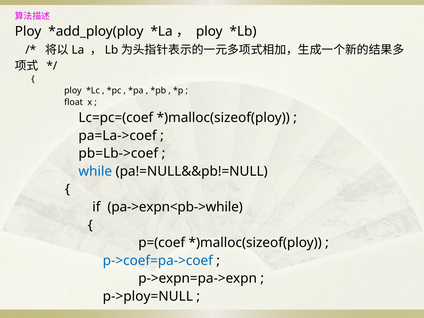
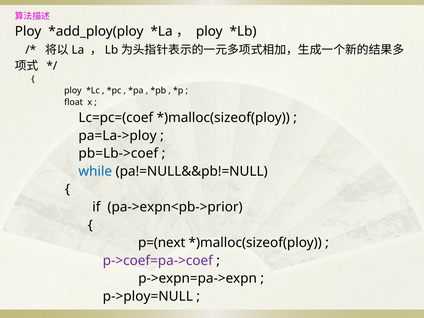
pa=La->coef: pa=La->coef -> pa=La->ploy (118, 136)
pa->expn<pb->while: pa->expn<pb->while -> pa->expn<pb->prior (175, 207)
p=(coef: p=(coef -> p=(next (162, 243)
p->coef=pa->coef colour: blue -> purple (158, 261)
